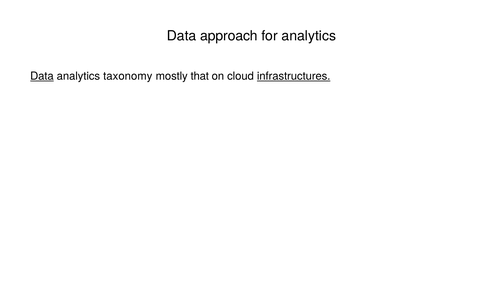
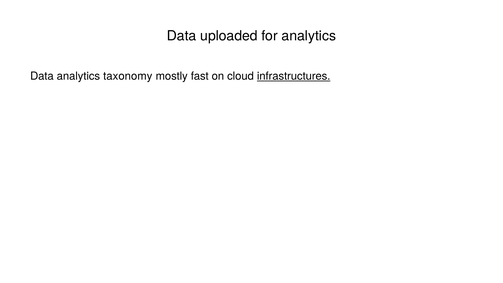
approach: approach -> uploaded (229, 36)
Data underline: present -> none (42, 76)
that: that -> fast (200, 76)
